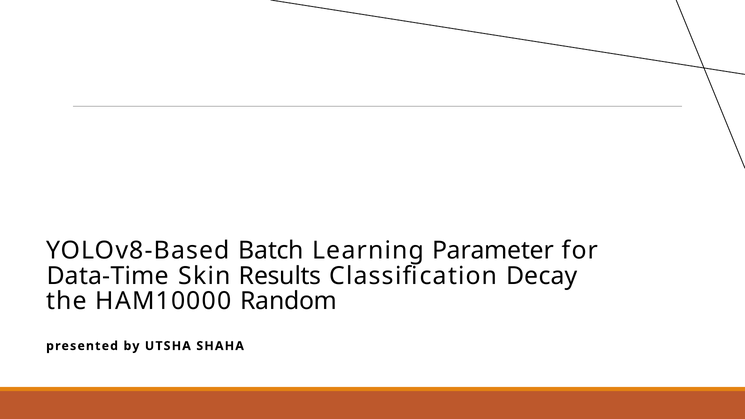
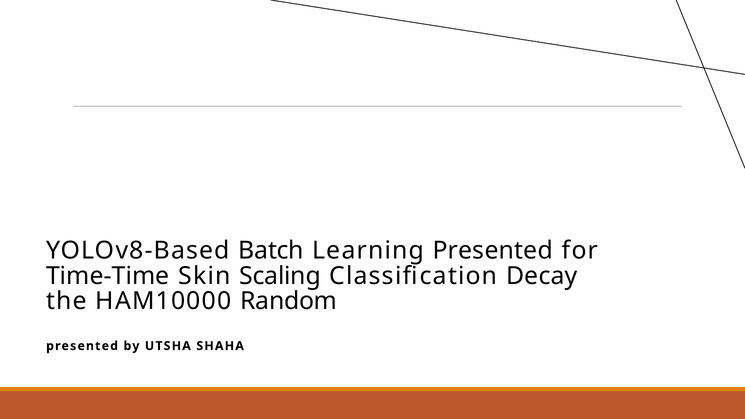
Learning Parameter: Parameter -> Presented (493, 251)
Data-Time: Data-Time -> Time-Time (108, 276)
Results: Results -> Scaling (280, 276)
